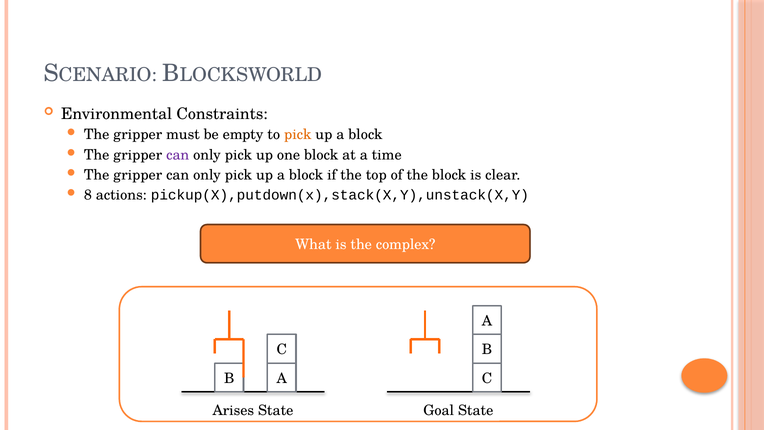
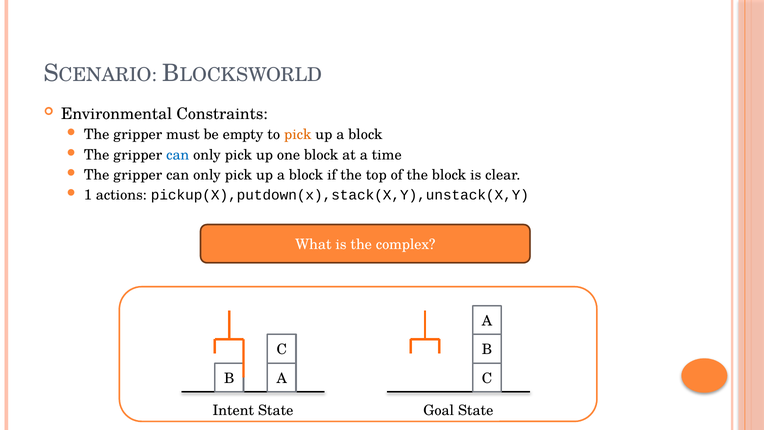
can colour: purple -> blue (178, 155)
8: 8 -> 1 (88, 195)
Arises: Arises -> Intent (233, 410)
